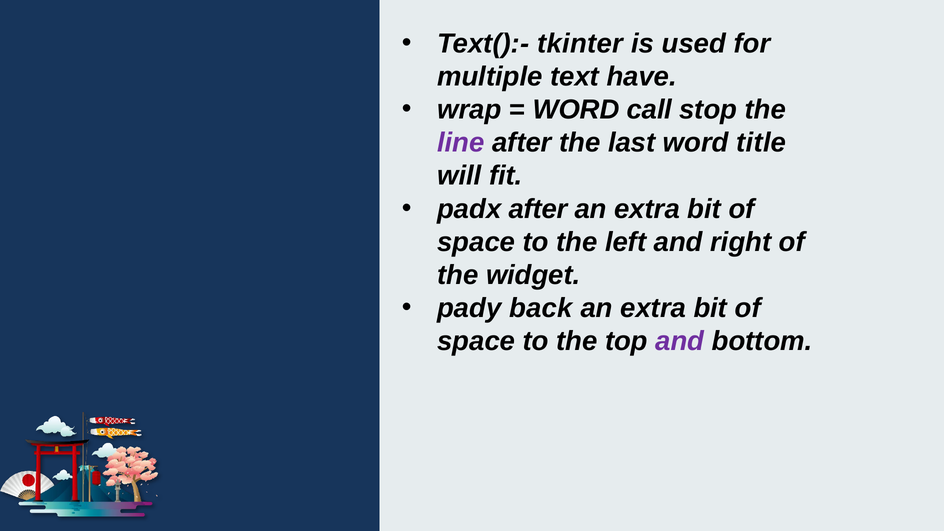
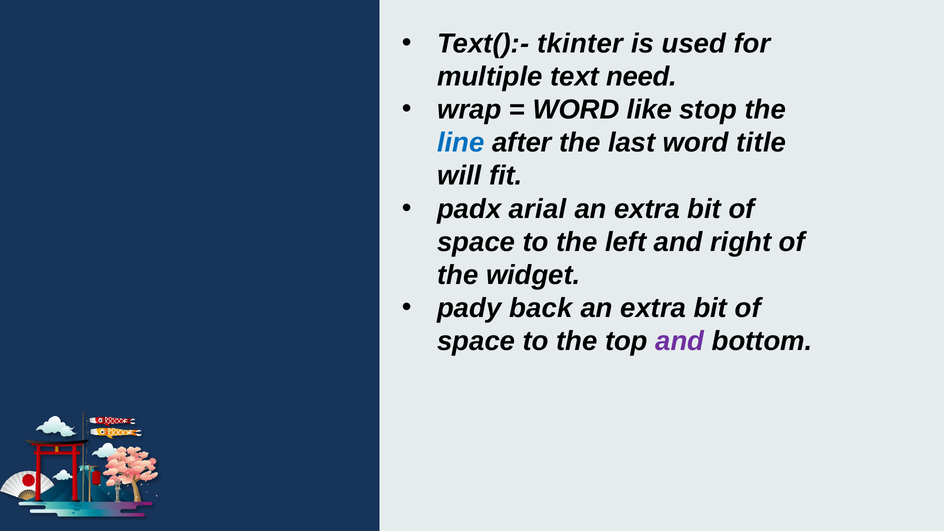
have: have -> need (642, 77)
call: call -> like (649, 110)
line colour: purple -> blue (461, 143)
padx after: after -> arial (538, 209)
